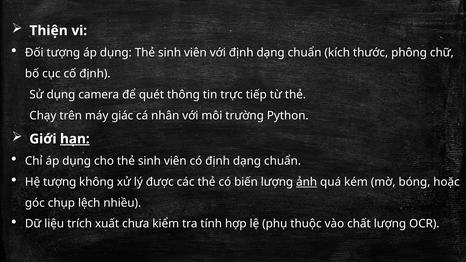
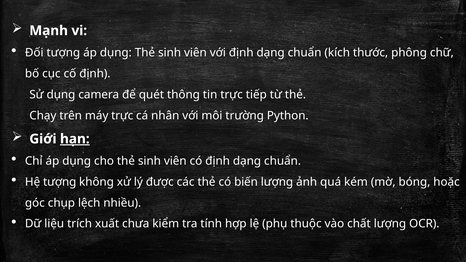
Thiện: Thiện -> Mạnh (49, 31)
máy giác: giác -> trực (122, 116)
ảnh underline: present -> none (307, 182)
